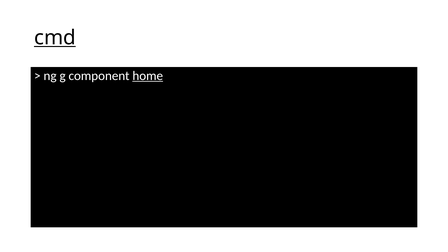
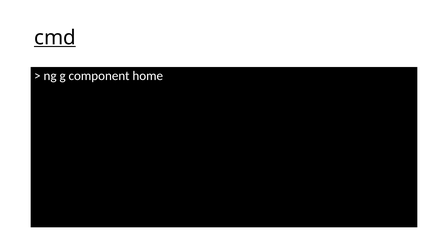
home underline: present -> none (148, 76)
